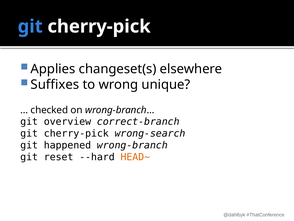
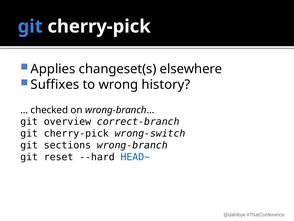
unique: unique -> history (166, 84)
wrong-search: wrong-search -> wrong-switch (150, 133)
happened: happened -> sections (67, 145)
HEAD~ colour: orange -> blue (135, 157)
